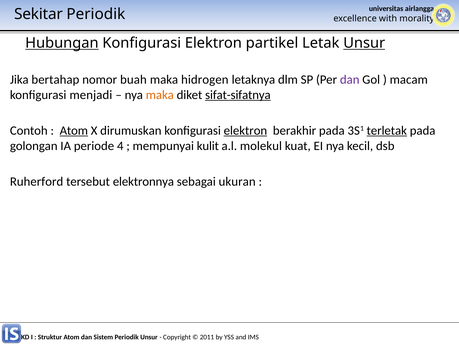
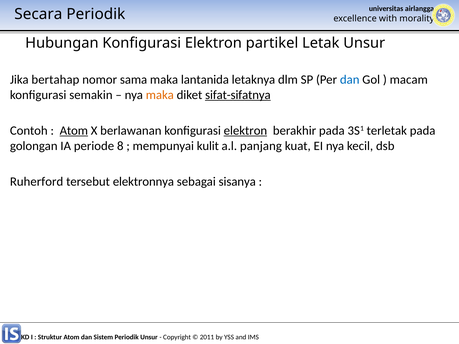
Sekitar: Sekitar -> Secara (38, 14)
Hubungan underline: present -> none (62, 43)
Unsur underline: present -> none (364, 43)
buah: buah -> sama (134, 80)
hidrogen: hidrogen -> lantanida (205, 80)
dan colour: purple -> blue (350, 80)
menjadi: menjadi -> semakin (91, 95)
dirumuskan: dirumuskan -> berlawanan (131, 131)
terletak underline: present -> none (387, 131)
4: 4 -> 8 (120, 146)
molekul: molekul -> panjang (261, 146)
ukuran: ukuran -> sisanya (237, 182)
